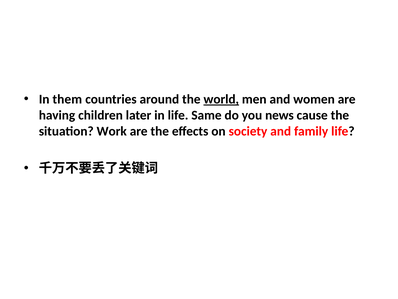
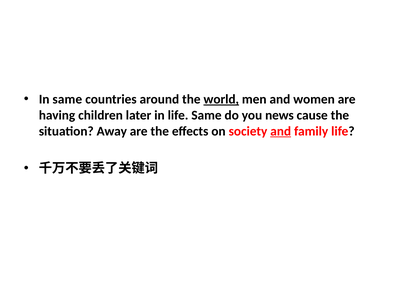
In them: them -> same (67, 99)
Work: Work -> Away (112, 131)
and underline: none -> present (281, 131)
